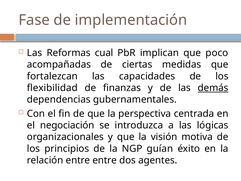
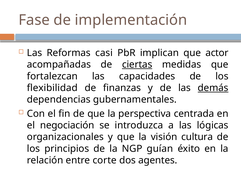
cual: cual -> casi (104, 53)
poco: poco -> actor (217, 53)
ciertas underline: none -> present (137, 64)
motiva: motiva -> cultura (197, 137)
entre entre: entre -> corte (105, 160)
